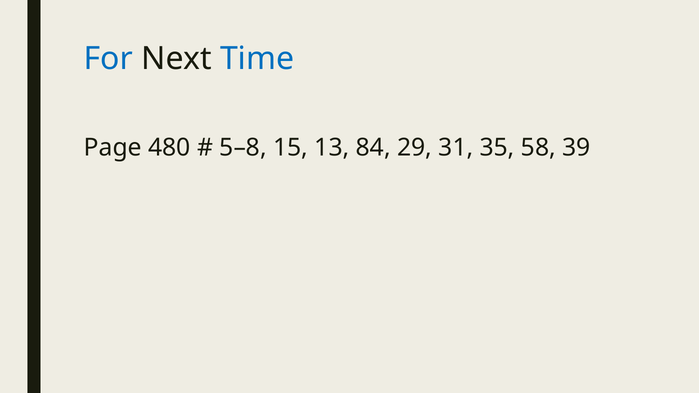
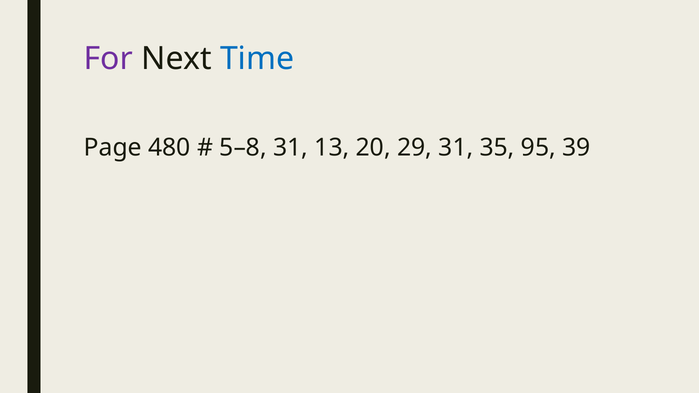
For colour: blue -> purple (108, 59)
5–8 15: 15 -> 31 (291, 148)
84: 84 -> 20 (373, 148)
58: 58 -> 95 (538, 148)
